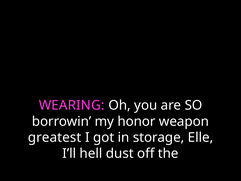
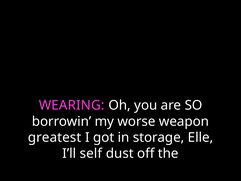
honor: honor -> worse (136, 121)
hell: hell -> self (91, 153)
